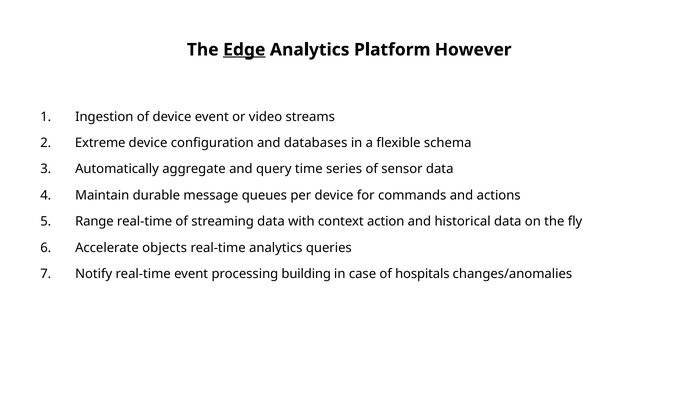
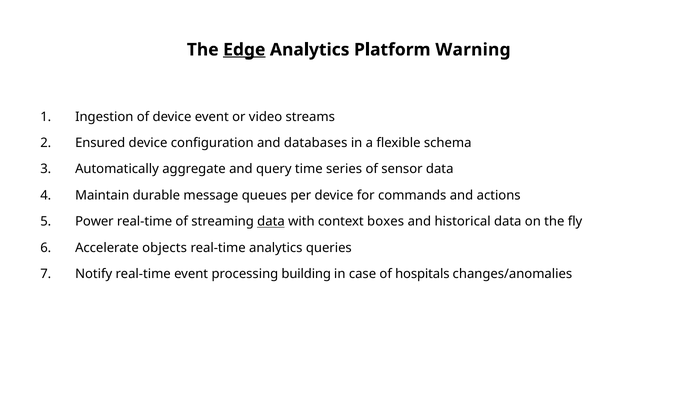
However: However -> Warning (473, 50)
Extreme: Extreme -> Ensured (100, 143)
Range: Range -> Power (94, 221)
data underline: none -> present (271, 221)
action: action -> boxes (386, 221)
